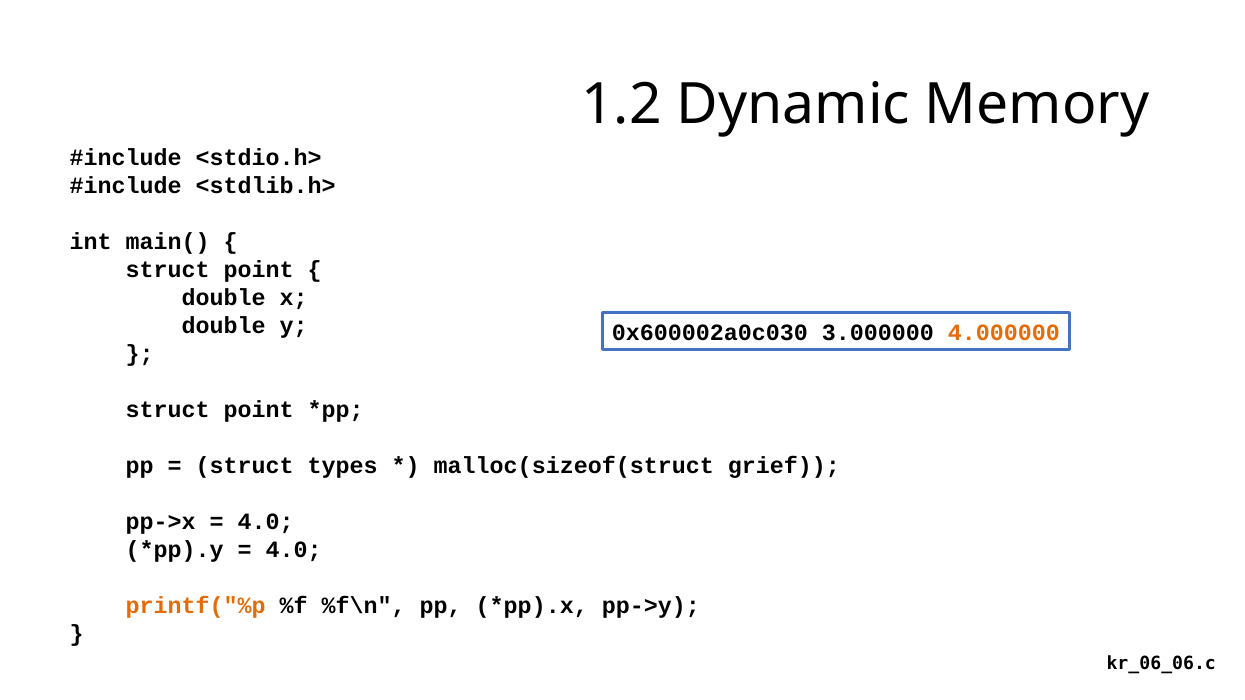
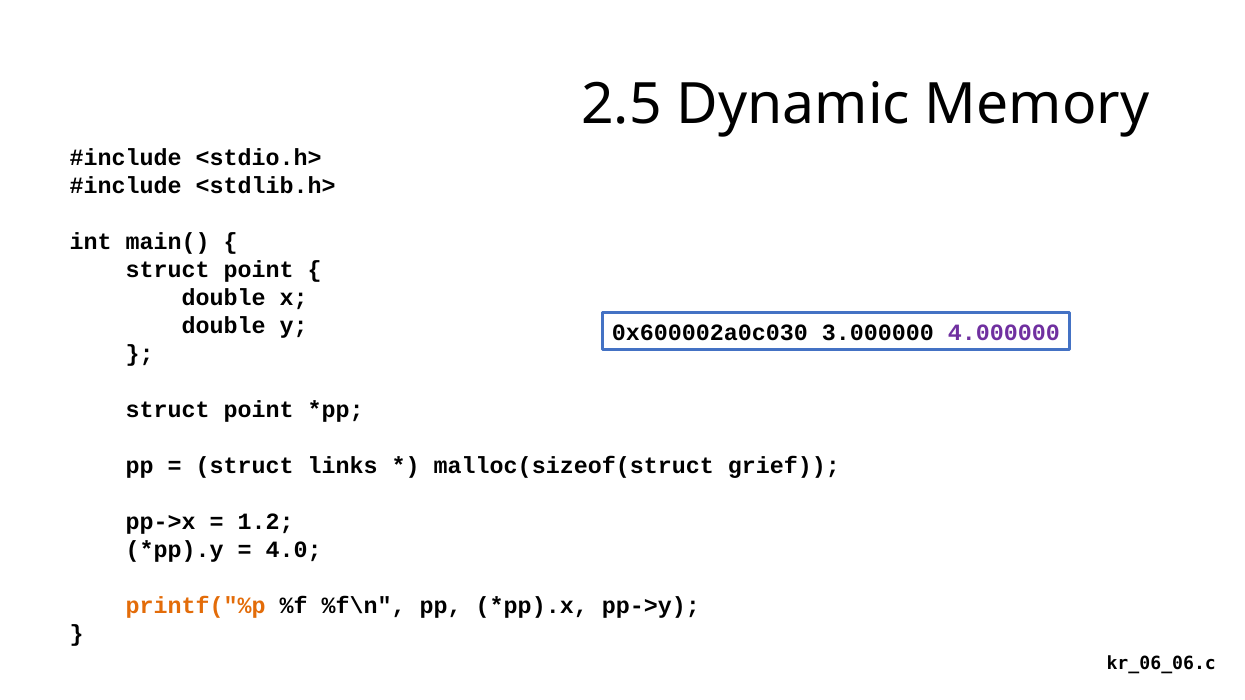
1.2: 1.2 -> 2.5 (622, 105)
4.000000 colour: orange -> purple (1004, 333)
types: types -> links (343, 466)
4.0: 4.0 -> 1.2 (266, 522)
